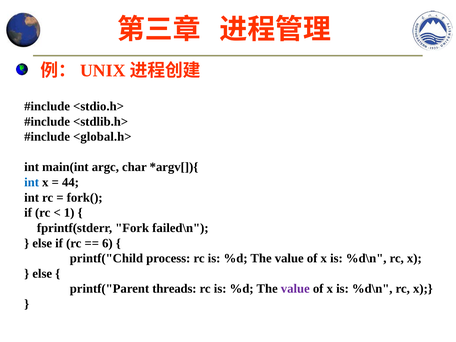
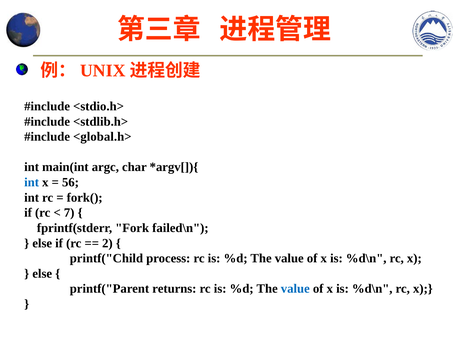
44: 44 -> 56 (70, 182)
1: 1 -> 7 (69, 213)
6: 6 -> 2 (107, 243)
threads: threads -> returns (174, 289)
value colour: purple -> blue (295, 289)
